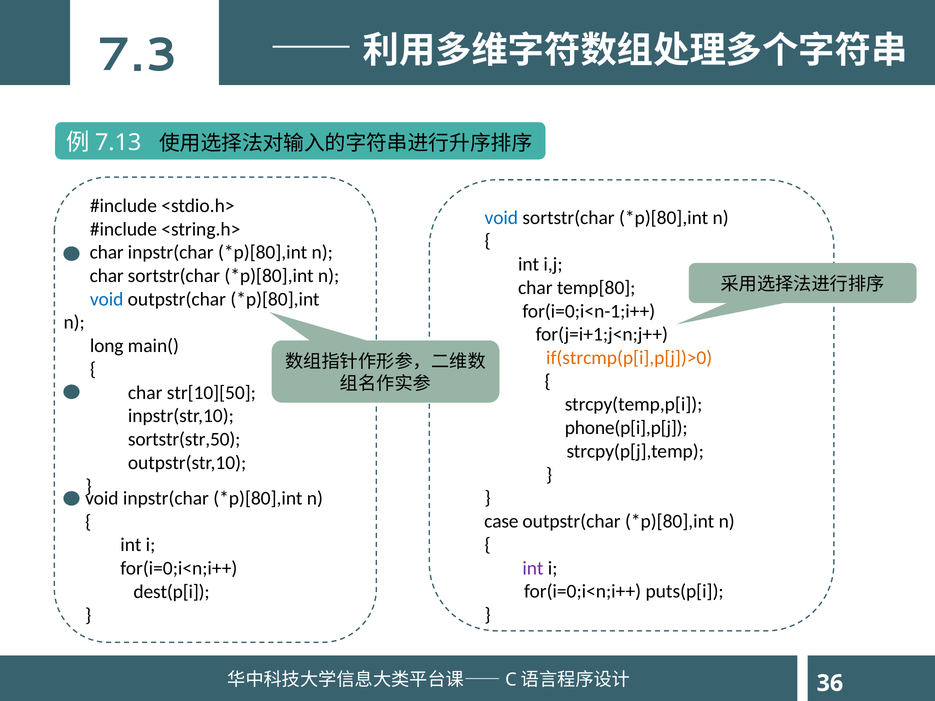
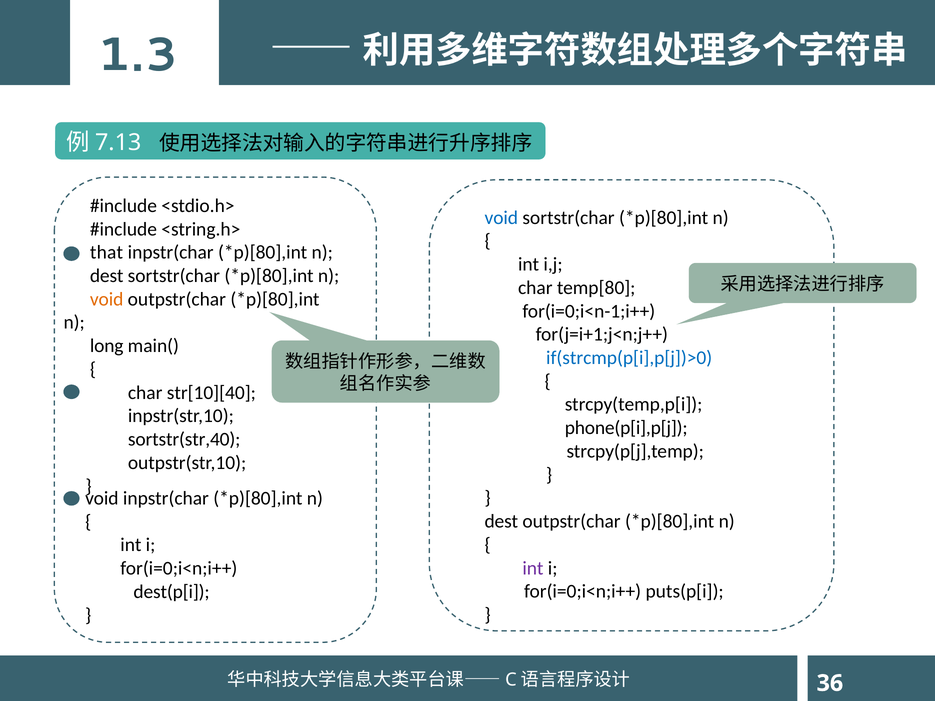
7.3: 7.3 -> 1.3 (138, 55)
char: char -> that (107, 253)
char: char -> dest (107, 276)
void colour: blue -> orange (107, 299)
if(strcmp(p[i],p[j])>0 colour: orange -> blue (629, 358)
str[10][50: str[10][50 -> str[10][40 (211, 393)
sortstr(str,50: sortstr(str,50 -> sortstr(str,40 (184, 440)
case: case -> dest (501, 522)
